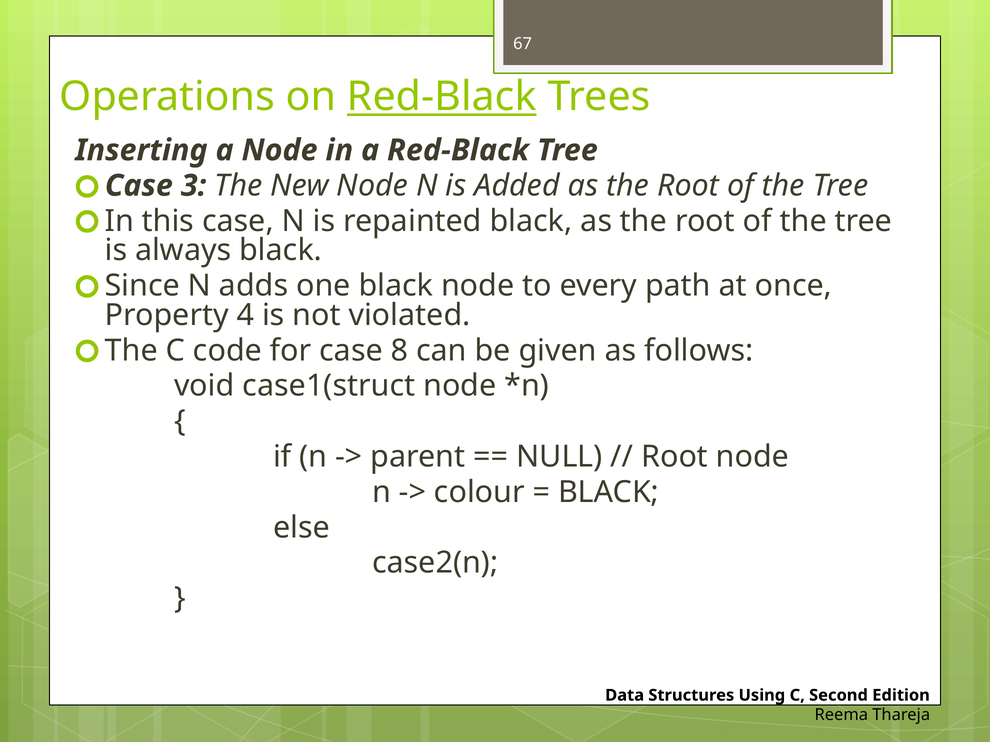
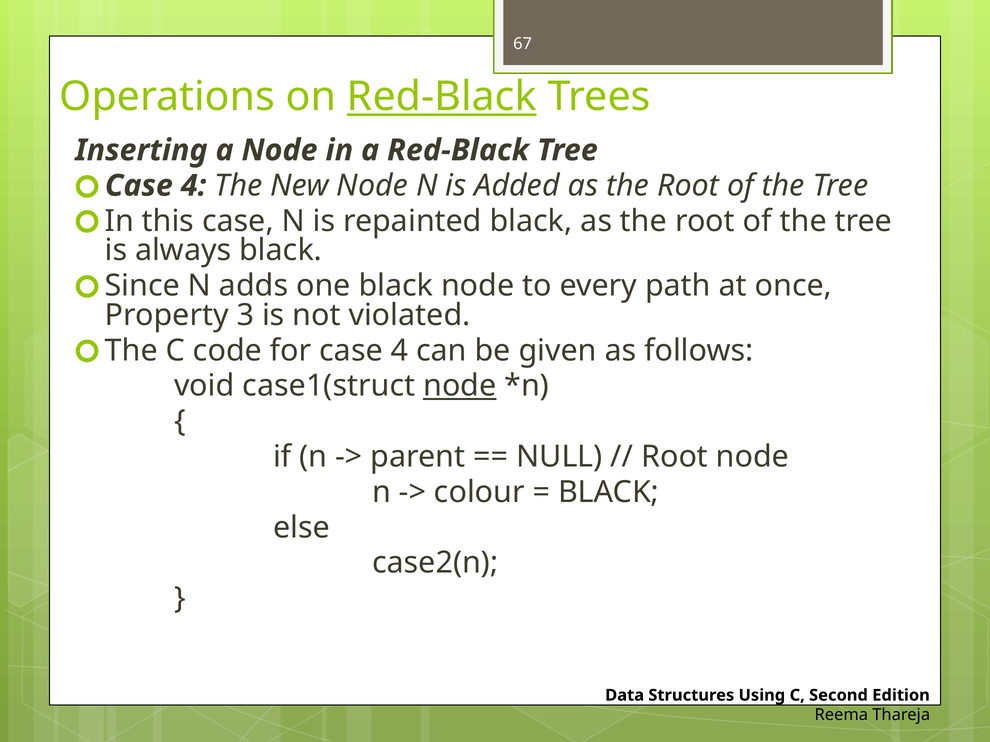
3: 3 -> 4 (194, 186)
4: 4 -> 3 (245, 315)
for case 8: 8 -> 4 (400, 351)
node underline: none -> present (460, 386)
